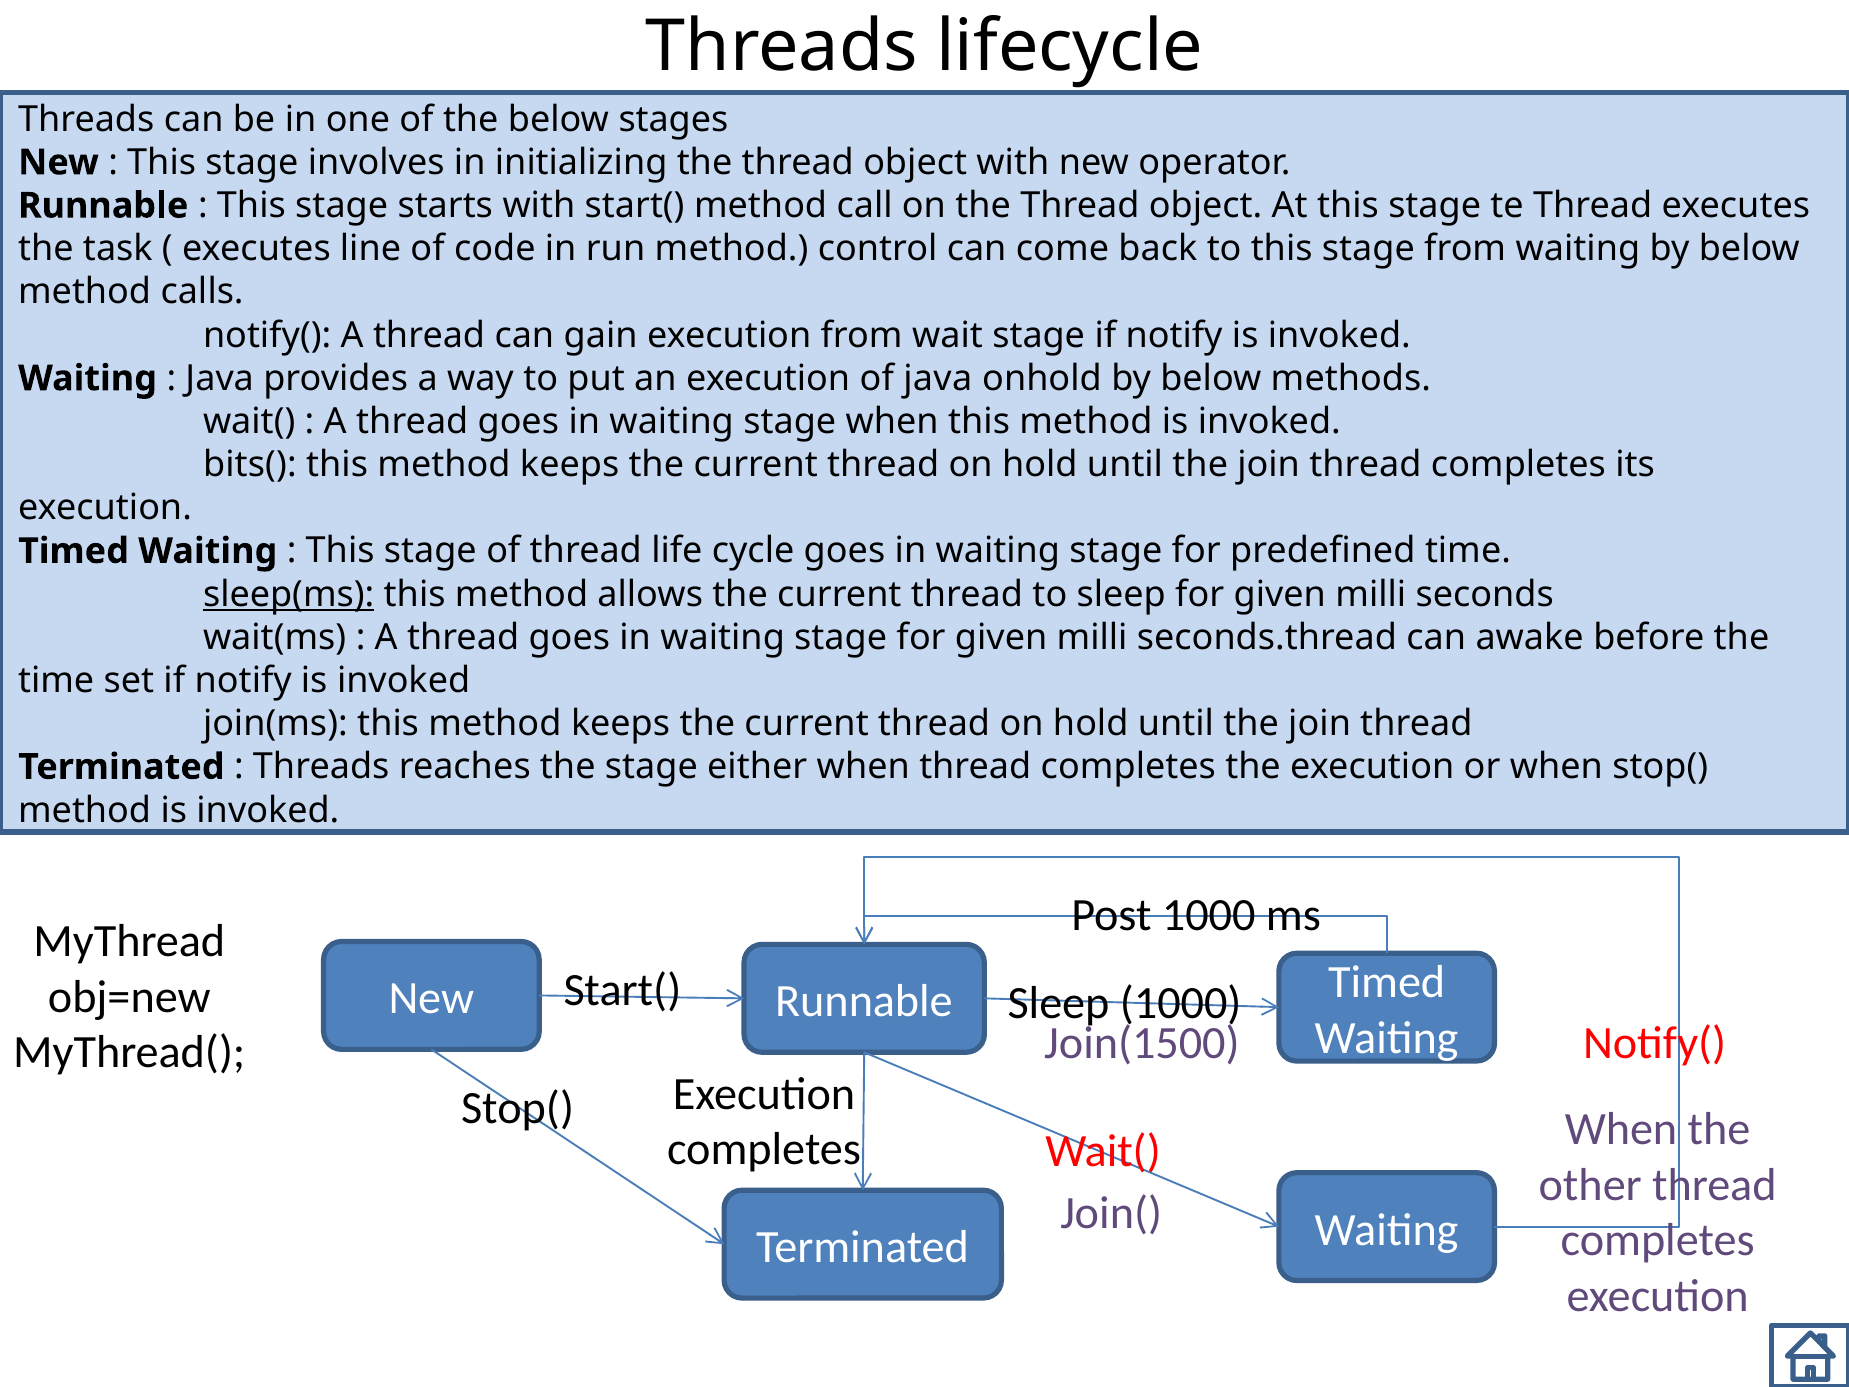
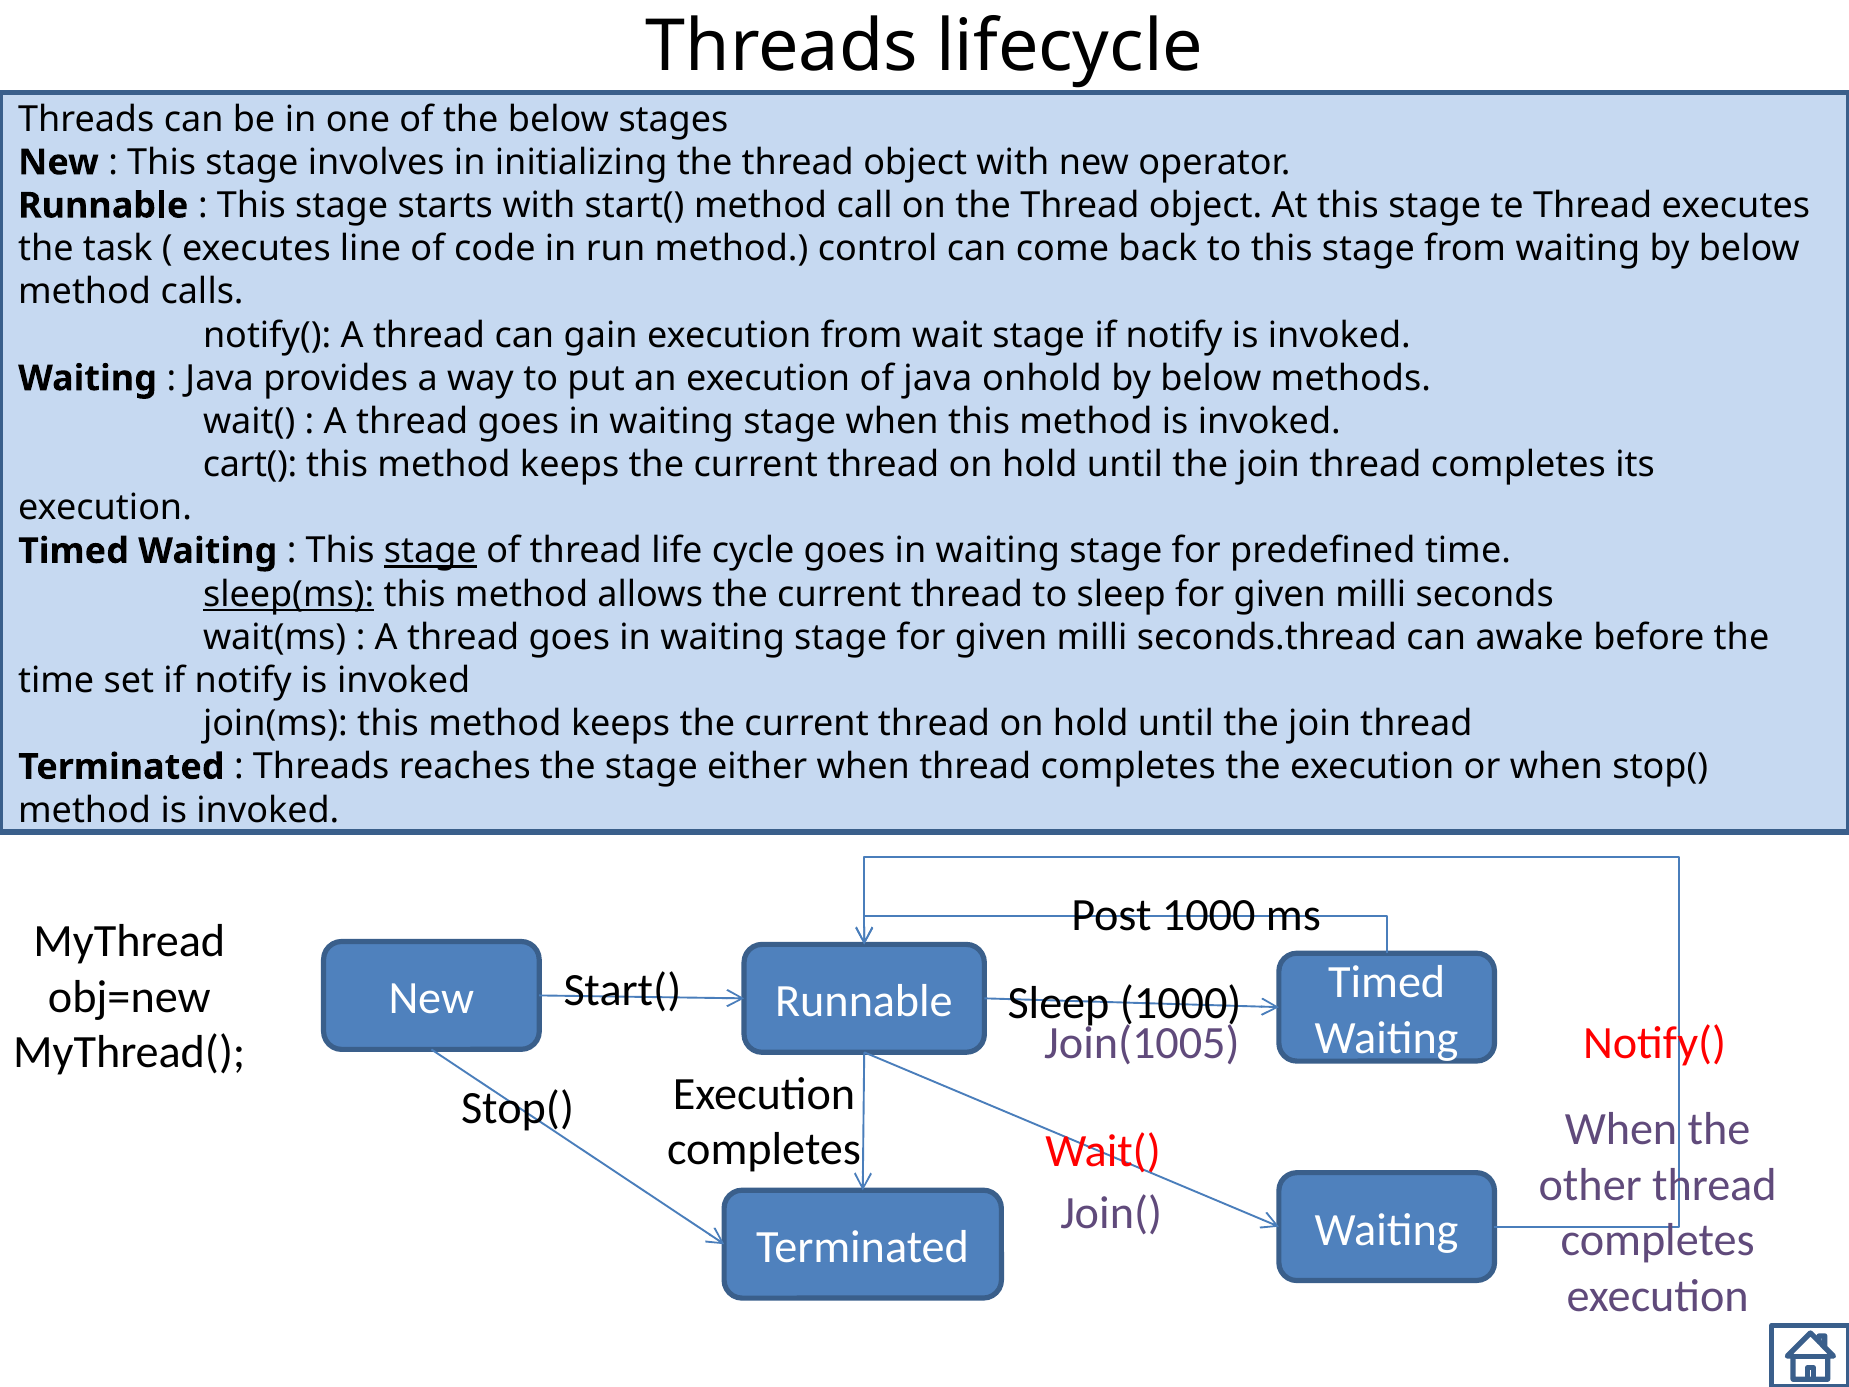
bits(: bits( -> cart( (250, 465)
stage underline: none -> present (430, 551)
Join(1500: Join(1500 -> Join(1005 (1142, 1043)
